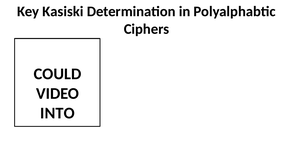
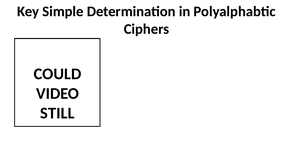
Kasiski: Kasiski -> Simple (63, 11)
INTO: INTO -> STILL (57, 113)
